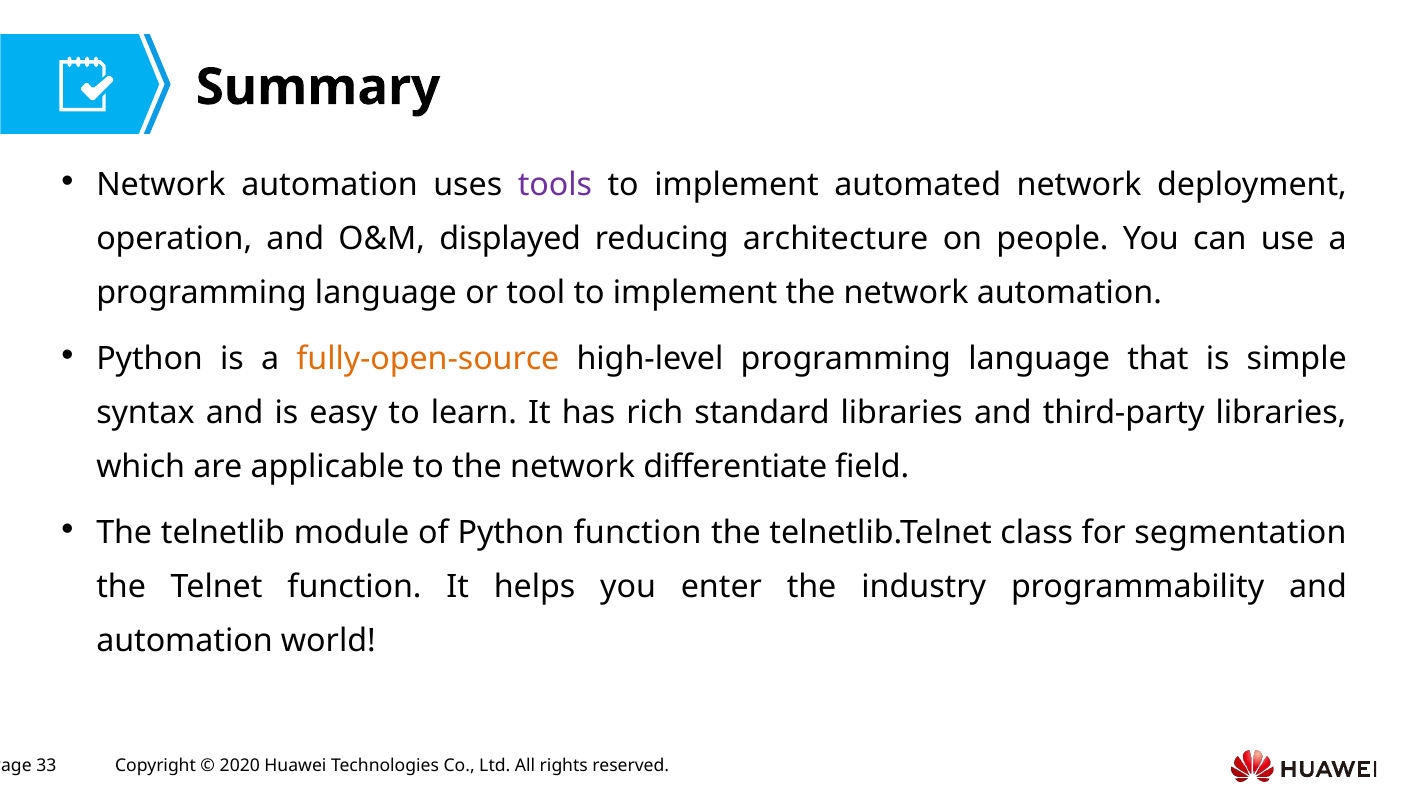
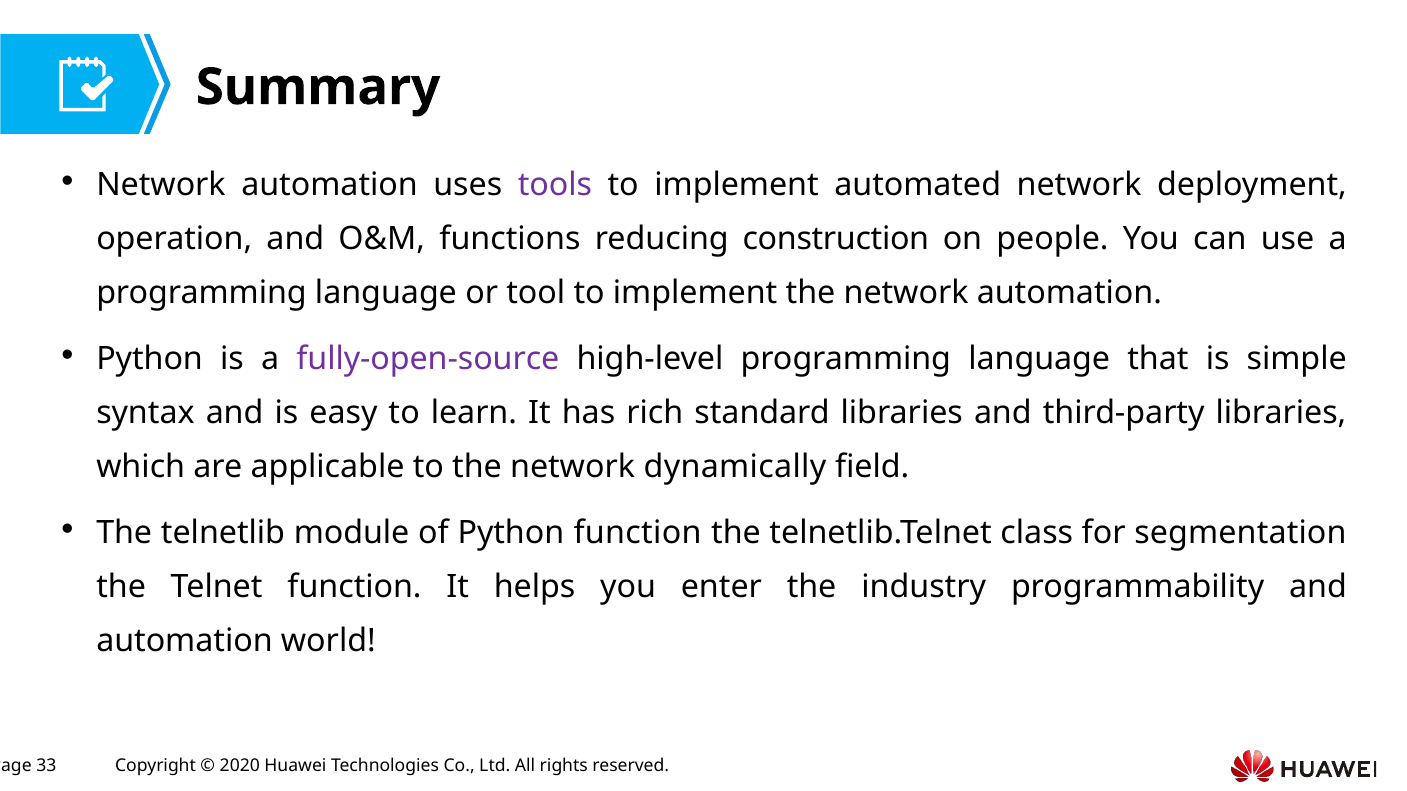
displayed: displayed -> functions (510, 239)
architecture: architecture -> construction (836, 239)
fully-open-source colour: orange -> purple (428, 359)
differentiate: differentiate -> dynamically (735, 467)
